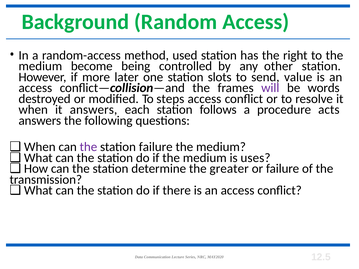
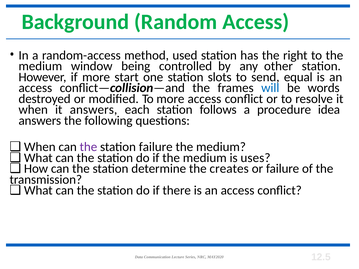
become: become -> window (92, 66)
later: later -> start (127, 77)
value: value -> equal (298, 77)
will colour: purple -> blue (270, 88)
To steps: steps -> more (170, 99)
acts: acts -> idea (329, 110)
greater: greater -> creates (229, 169)
